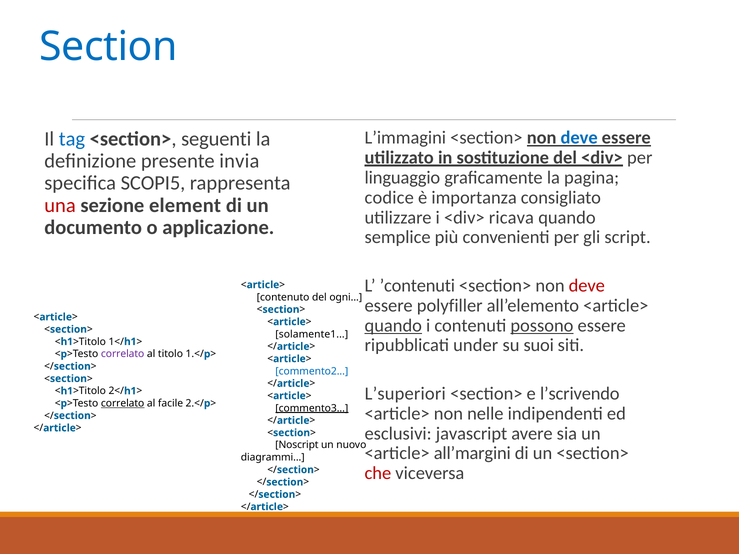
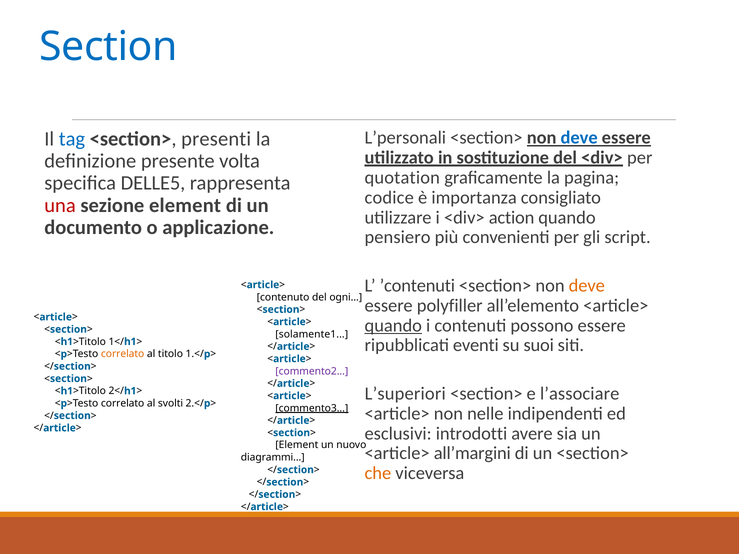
L’immagini: L’immagini -> L’personali (405, 138)
seguenti: seguenti -> presenti (216, 139)
invia: invia -> volta (240, 161)
linguaggio: linguaggio -> quotation (402, 178)
SCOPI5: SCOPI5 -> DELLE5 (153, 183)
ricava: ricava -> action (512, 218)
semplice: semplice -> pensiero (398, 238)
deve colour: red -> orange (587, 286)
possono underline: present -> none (542, 326)
under: under -> eventi (476, 346)
correlato colour: purple -> orange (123, 354)
commento2 colour: blue -> purple (312, 371)
l’scrivendo: l’scrivendo -> l’associare (580, 394)
correlato underline: present -> none (123, 403)
facile: facile -> svolti (171, 403)
javascript: javascript -> introdotti (472, 434)
Noscript: Noscript -> Element (297, 445)
che colour: red -> orange (378, 474)
